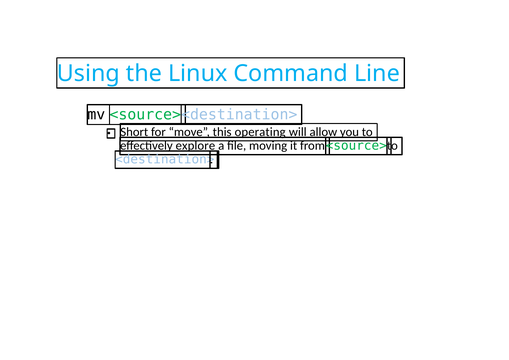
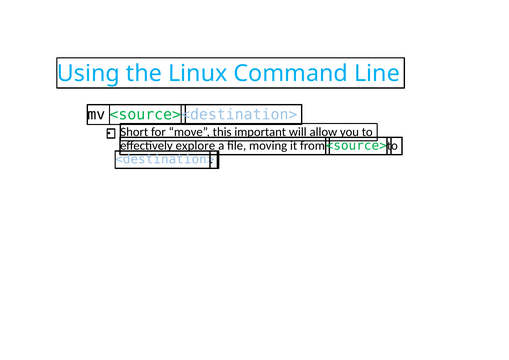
operating: operating -> important (260, 132)
